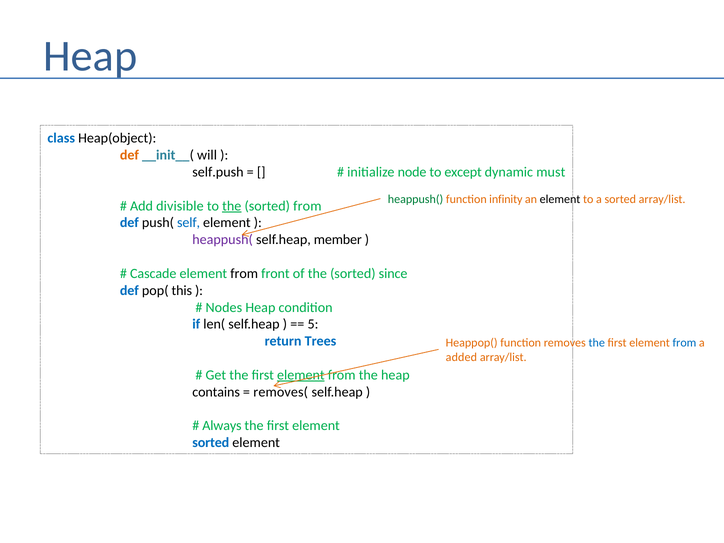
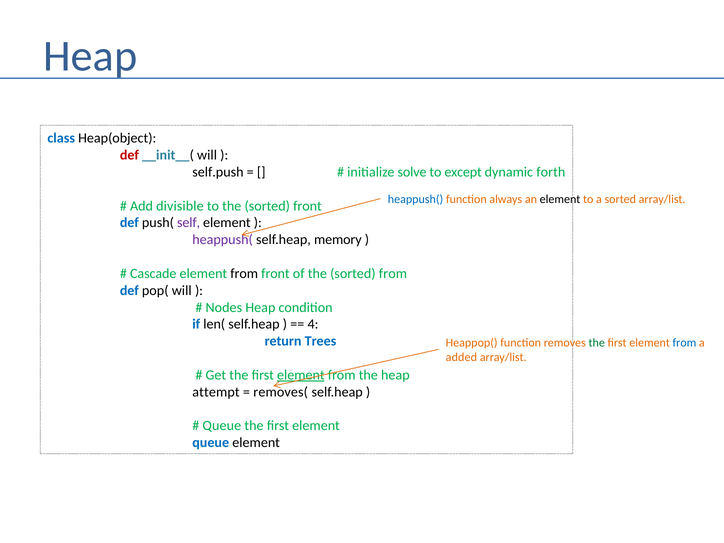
def colour: orange -> red (129, 155)
node: node -> solve (412, 172)
must: must -> forth (551, 172)
heappush( colour: green -> blue (416, 199)
infinity: infinity -> always (506, 199)
the underline: present -> none (232, 206)
sorted from: from -> front (307, 206)
self colour: blue -> purple (189, 223)
member: member -> memory (338, 240)
sorted since: since -> from (393, 274)
pop( this: this -> will (182, 290)
5: 5 -> 4 (313, 324)
the colour: blue -> green (597, 343)
contains: contains -> attempt (216, 392)
Always: Always -> Queue (222, 426)
sorted: sorted -> queue (211, 443)
